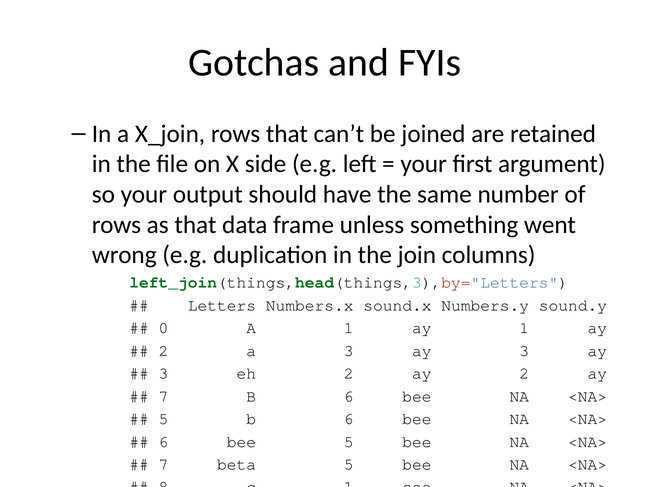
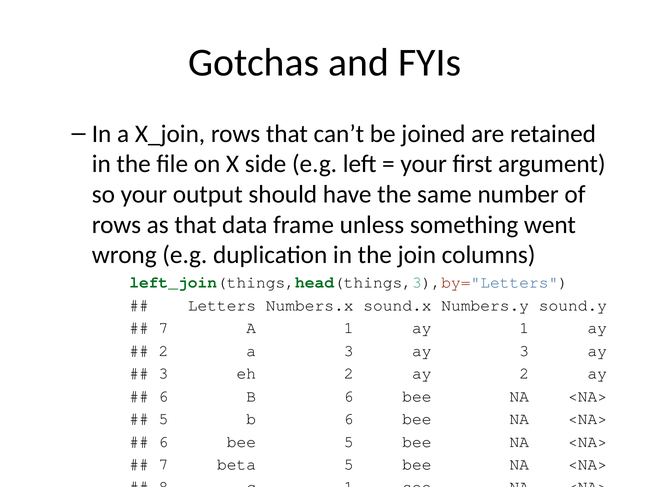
0: 0 -> 7 (163, 328)
7: 7 -> 6 (163, 397)
